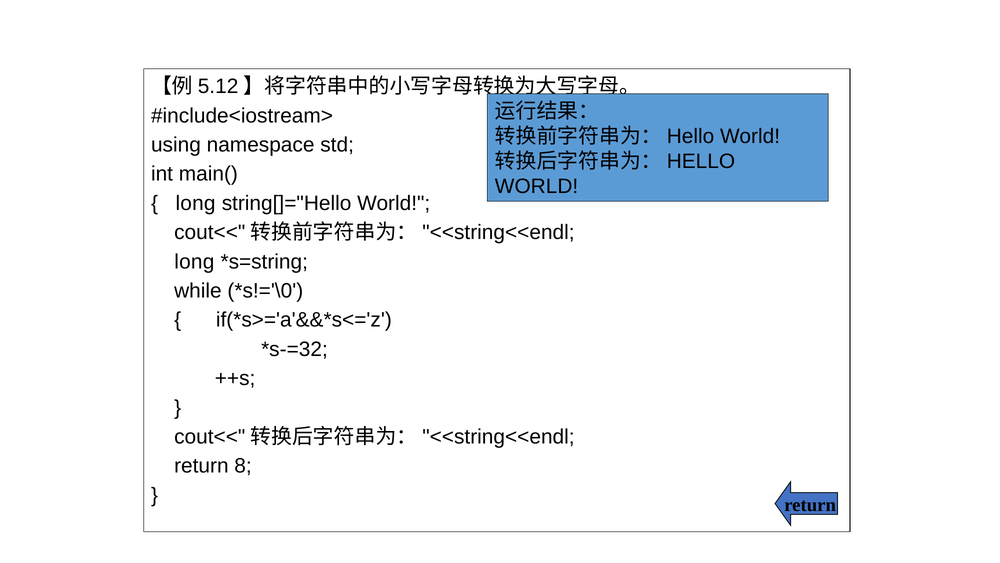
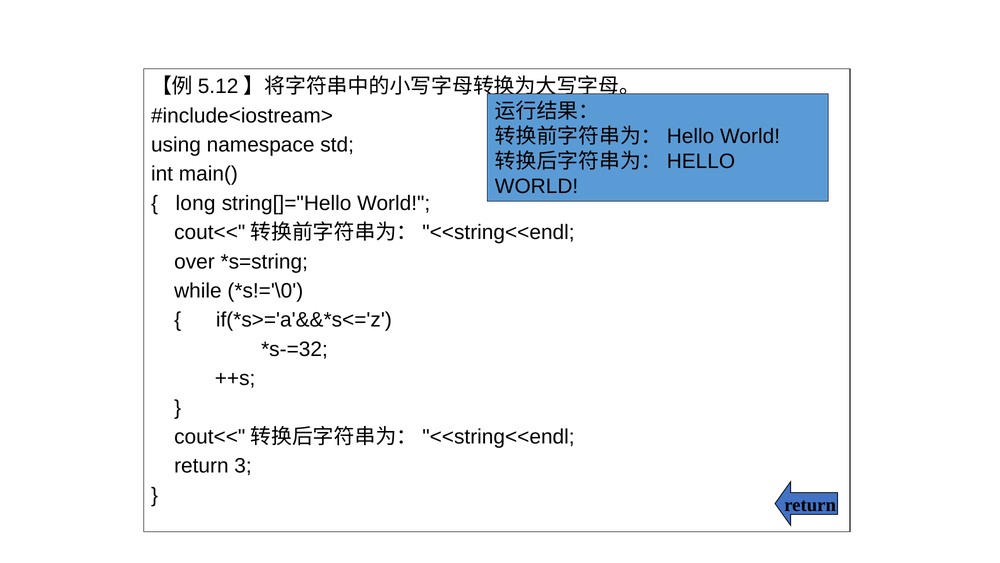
long: long -> over (194, 261)
8: 8 -> 3 (243, 466)
